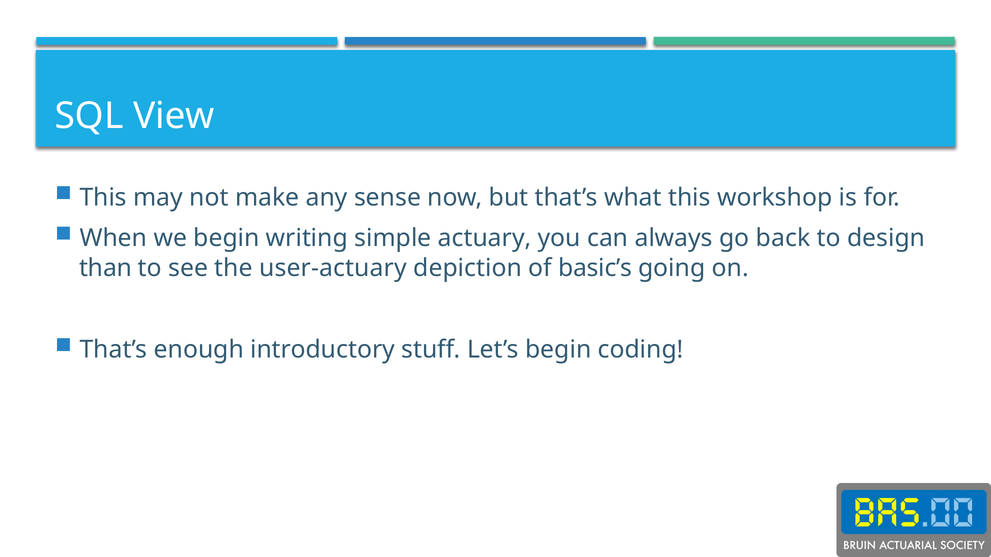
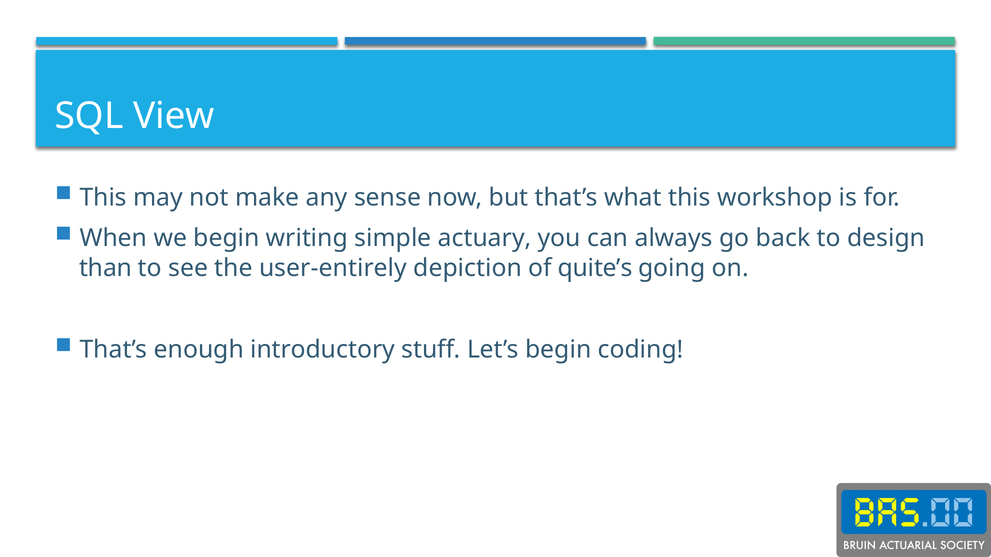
user-actuary: user-actuary -> user-entirely (333, 268)
basic’s: basic’s -> quite’s (595, 268)
